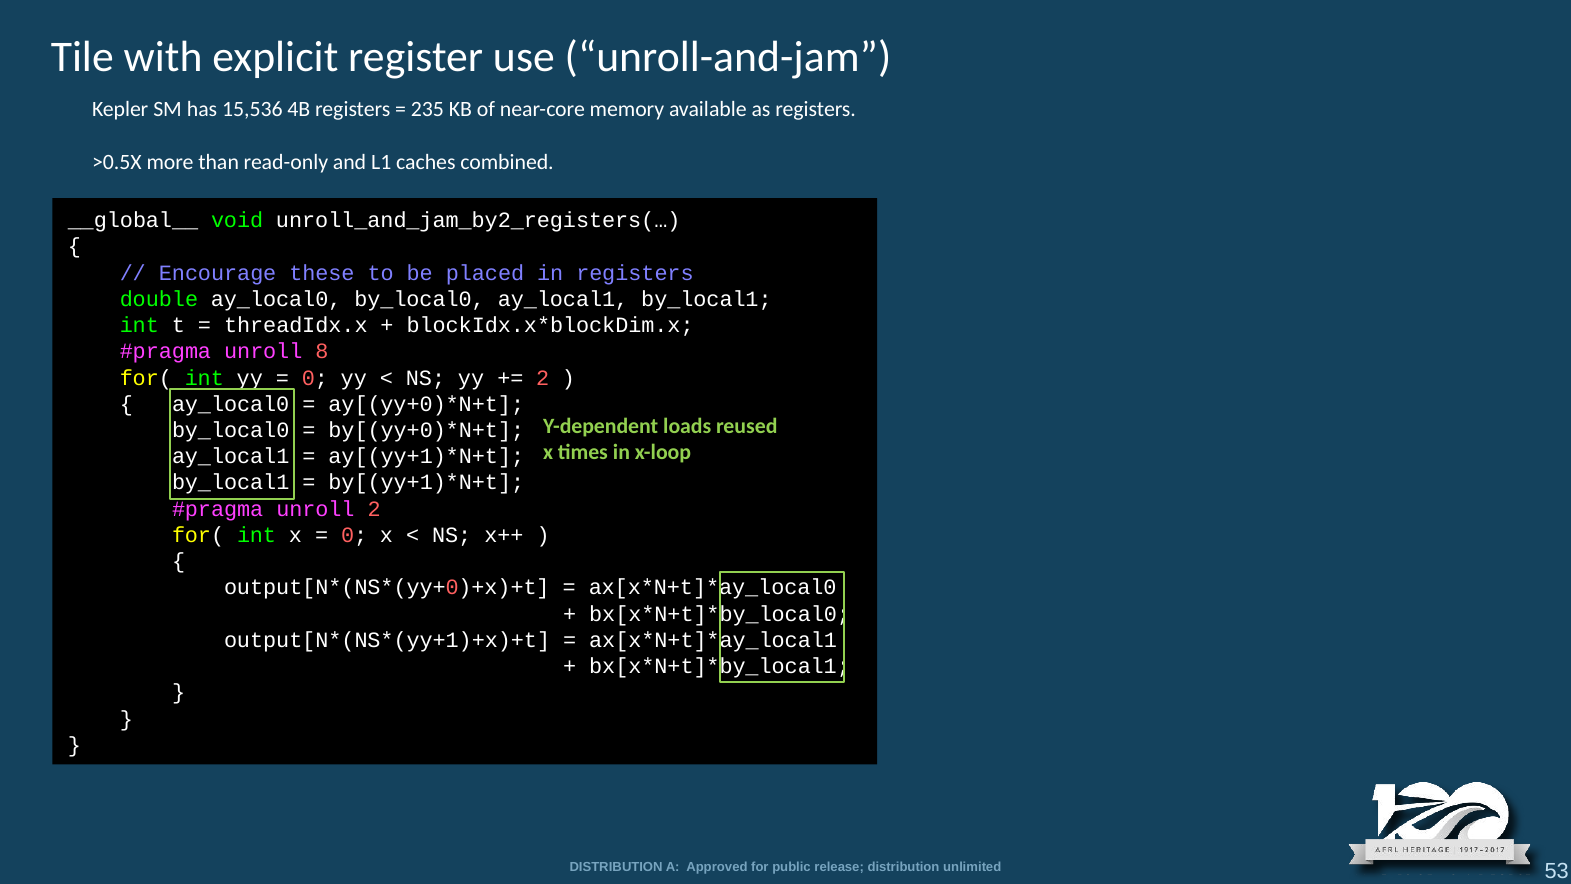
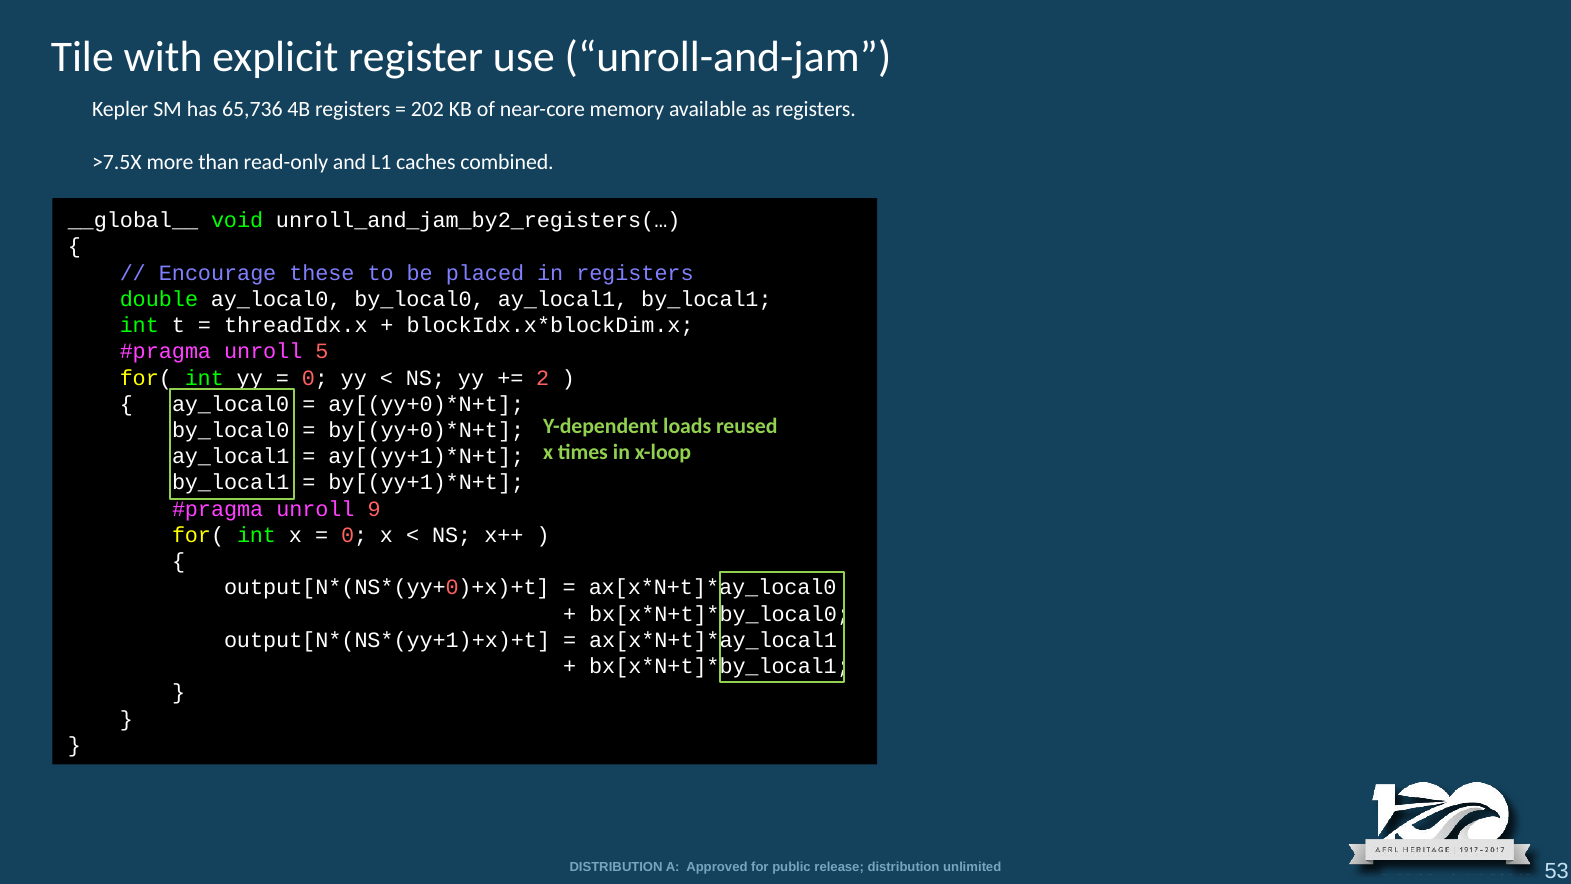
15,536: 15,536 -> 65,736 (252, 109)
235: 235 -> 202 (427, 109)
>0.5X: >0.5X -> >7.5X (117, 162)
8: 8 -> 5 (322, 351)
unroll 2: 2 -> 9 (374, 509)
